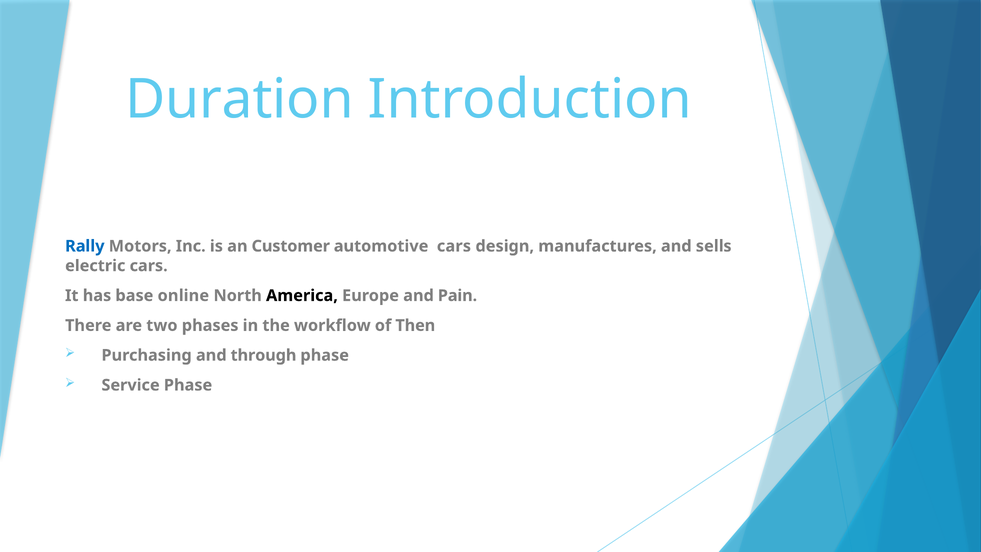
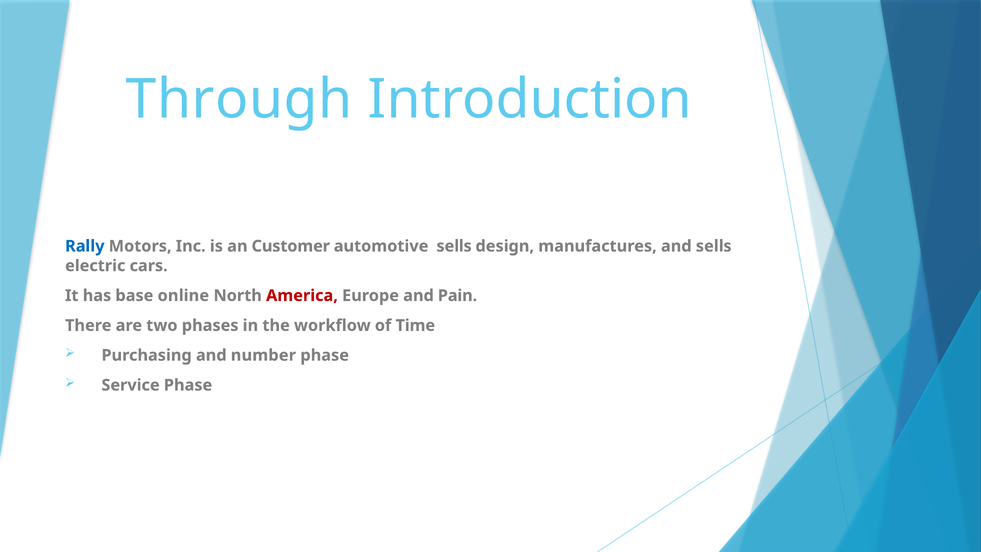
Duration: Duration -> Through (239, 100)
automotive cars: cars -> sells (454, 246)
America colour: black -> red (302, 296)
Then: Then -> Time (415, 325)
through: through -> number (263, 355)
